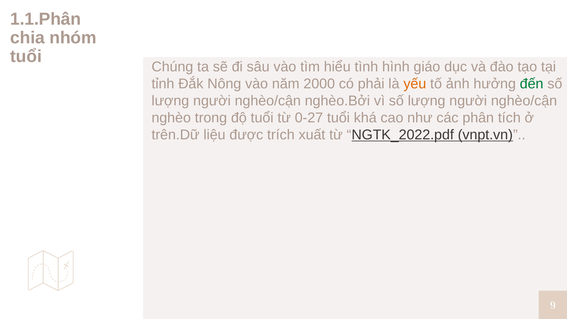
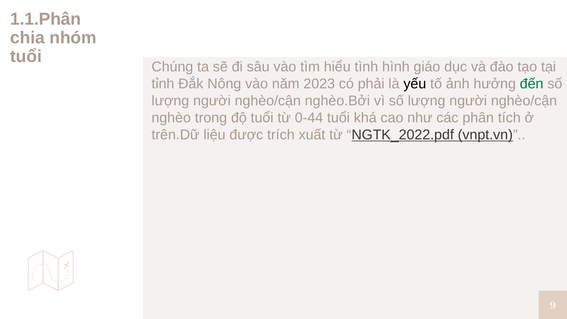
2000: 2000 -> 2023 (319, 84)
yếu colour: orange -> black (415, 84)
0-27: 0-27 -> 0-44 (309, 118)
